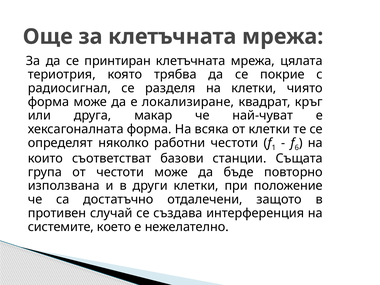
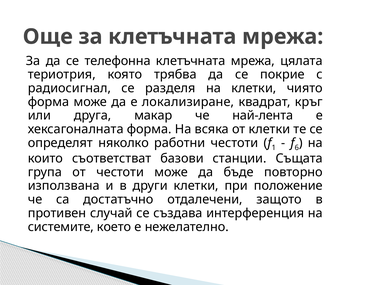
принтиран: принтиран -> телефонна (118, 61)
най-чуват: най-чуват -> най-лента (263, 116)
